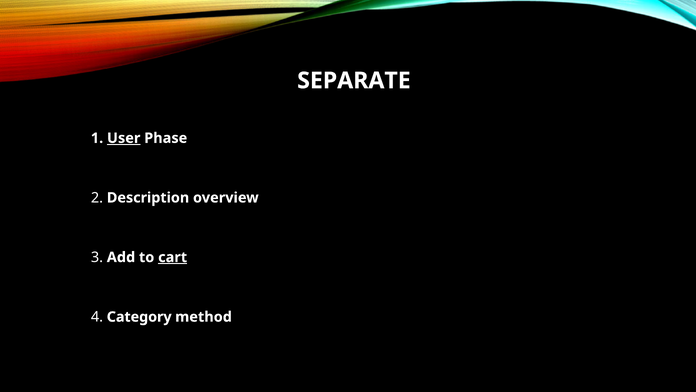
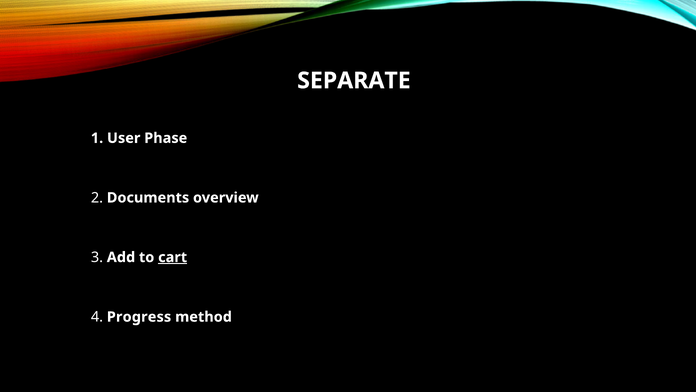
User underline: present -> none (124, 138)
Description: Description -> Documents (148, 197)
Category: Category -> Progress (139, 317)
